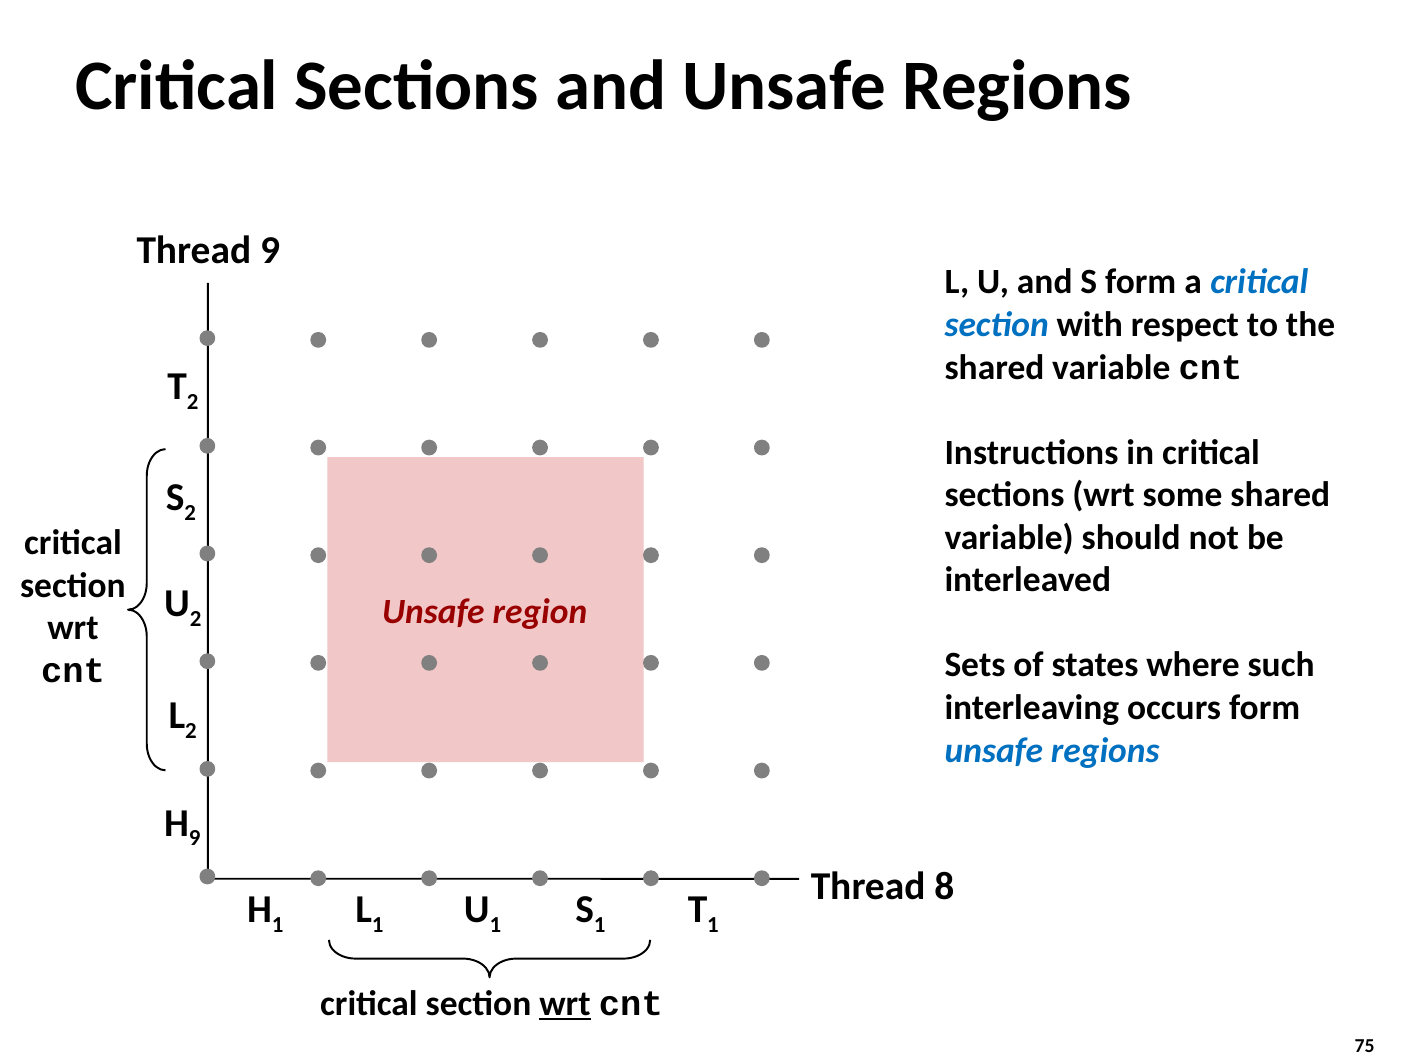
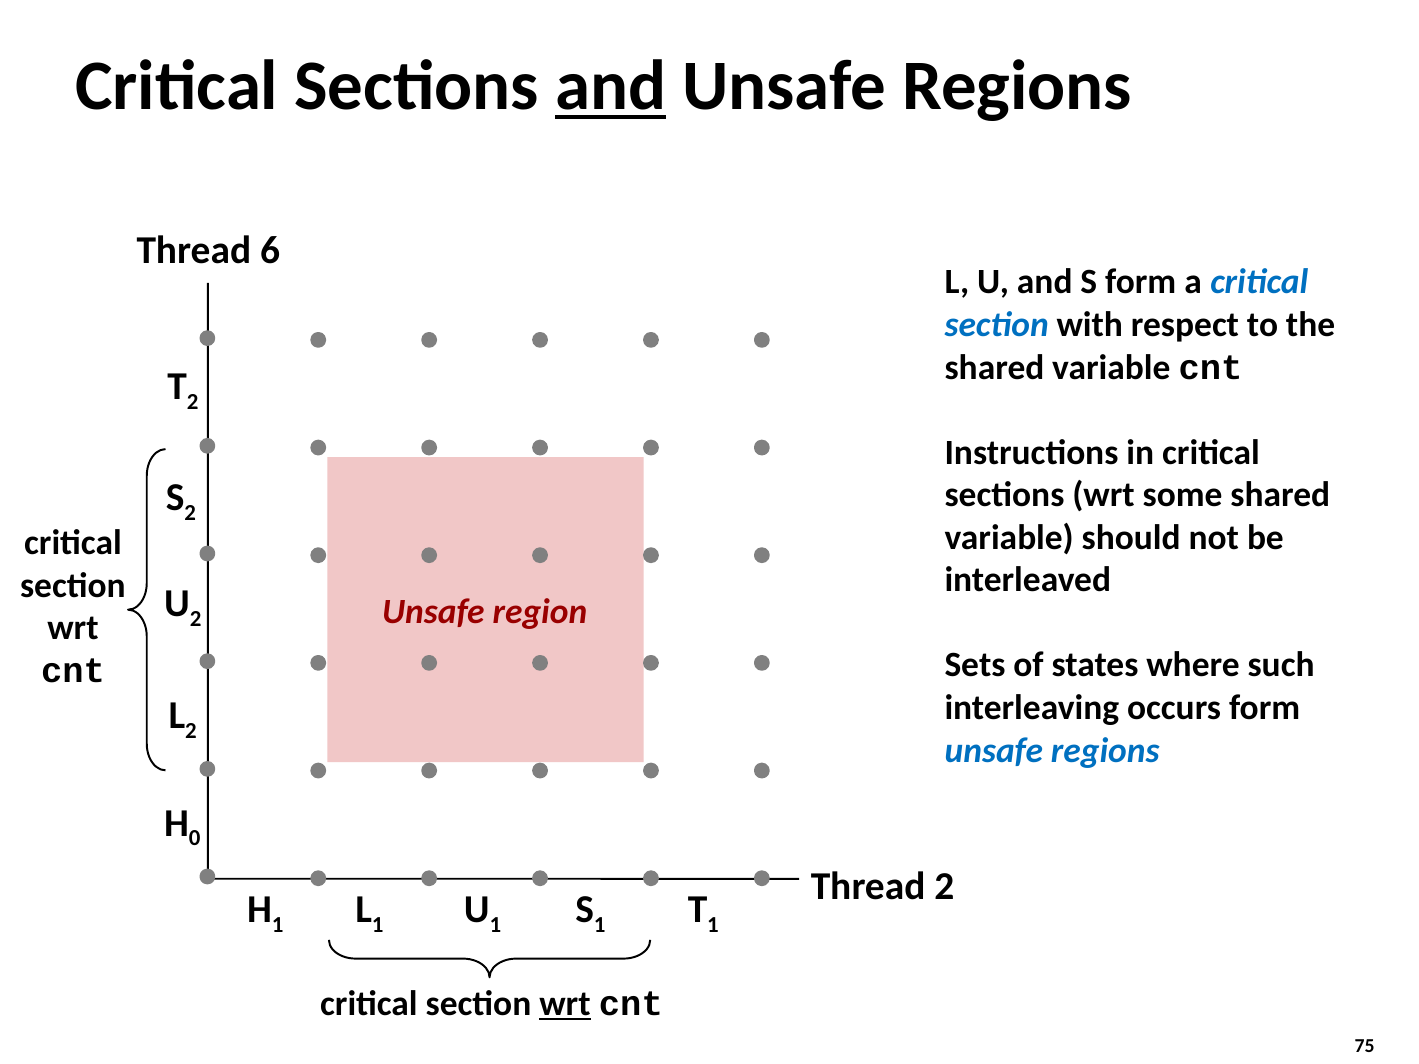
and underline: none -> present (611, 86)
Thread 9: 9 -> 6 (270, 250)
9: 9 -> 0 (195, 839)
Thread 8: 8 -> 2 (944, 887)
